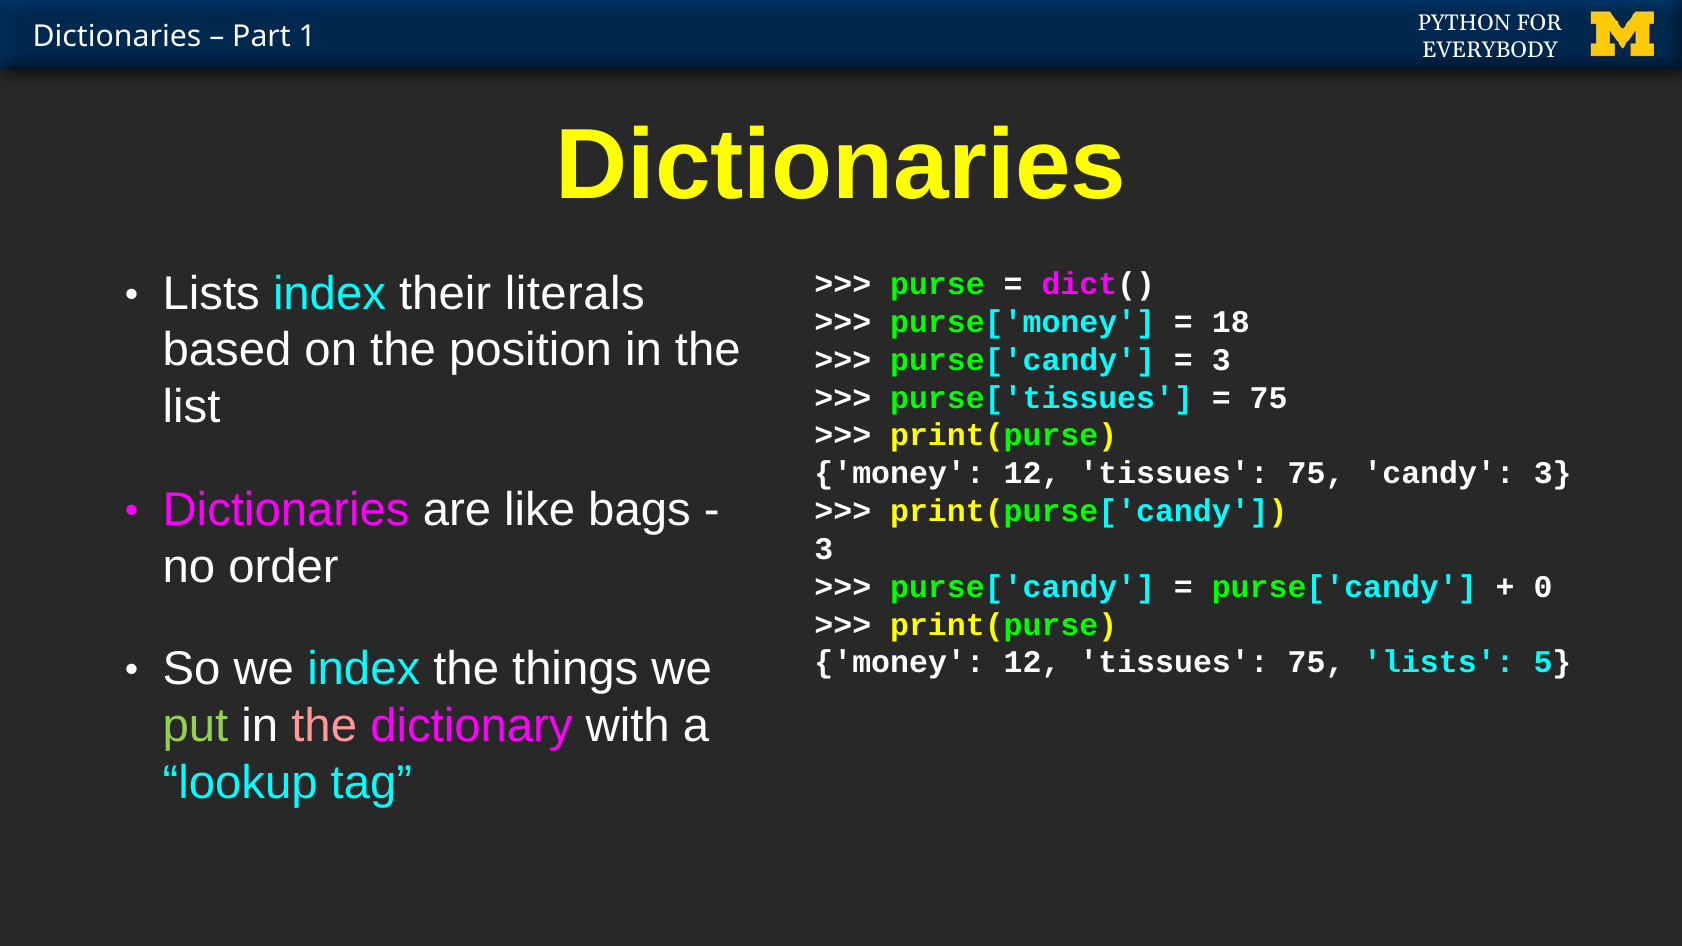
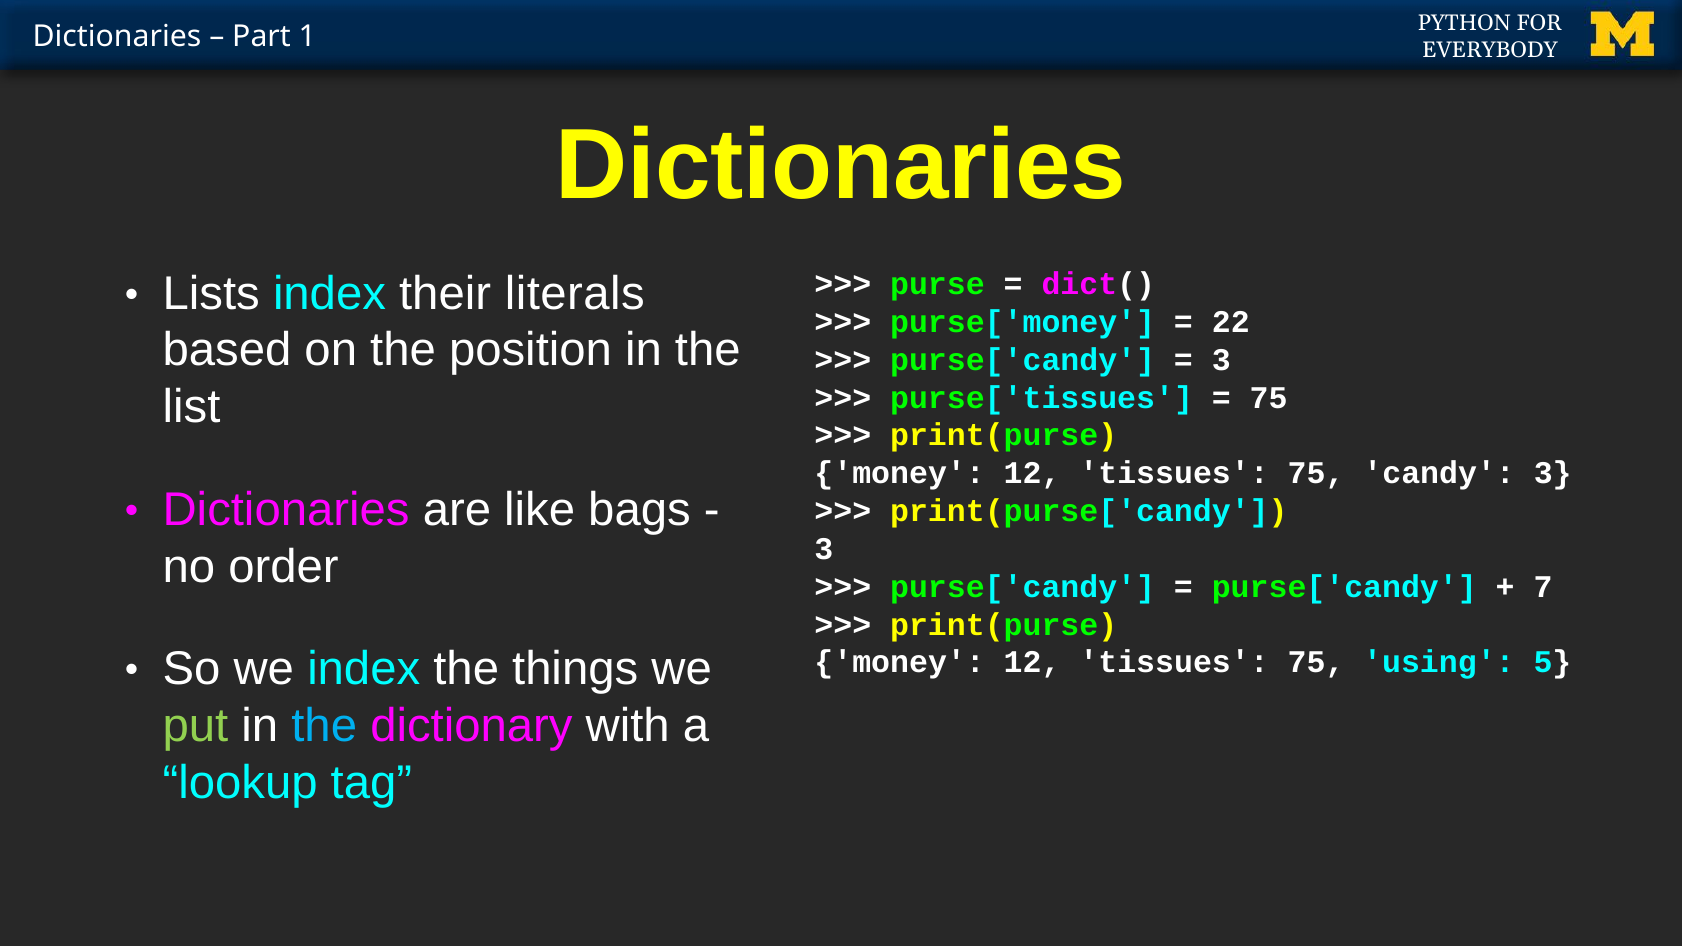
18: 18 -> 22 (1231, 322)
0: 0 -> 7 (1543, 587)
75 lists: lists -> using (1439, 663)
the colour: pink -> light blue (324, 726)
